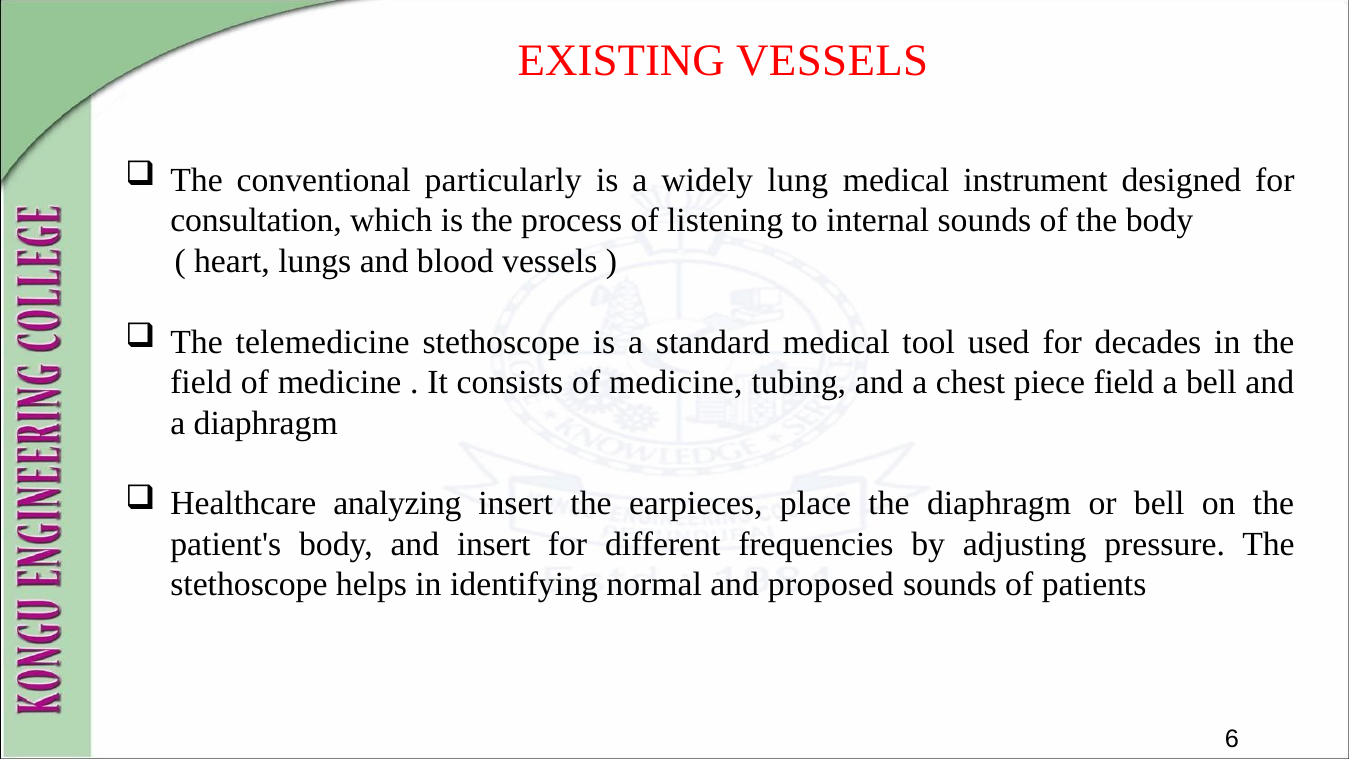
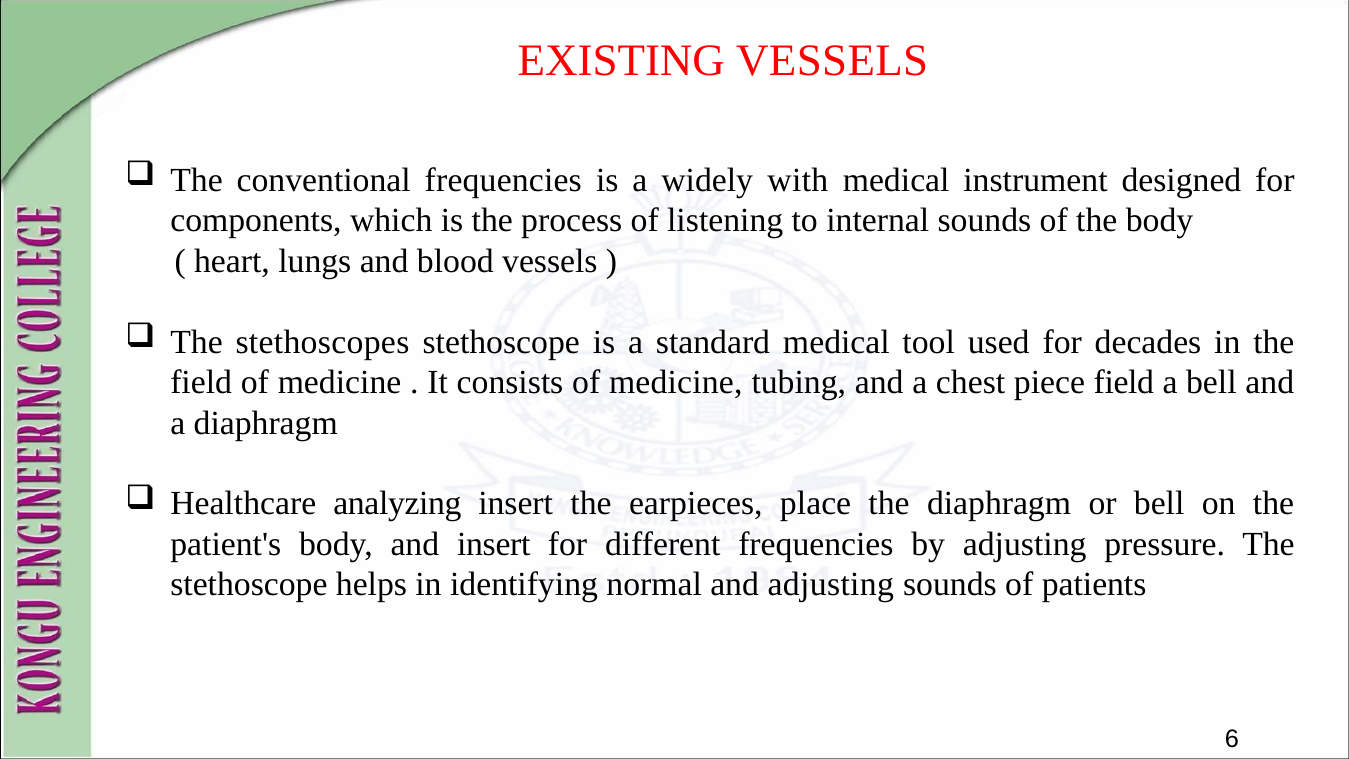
conventional particularly: particularly -> frequencies (503, 180)
lung: lung -> with (798, 180)
consultation: consultation -> components (256, 220)
telemedicine: telemedicine -> stethoscopes (322, 342)
and proposed: proposed -> adjusting (831, 585)
